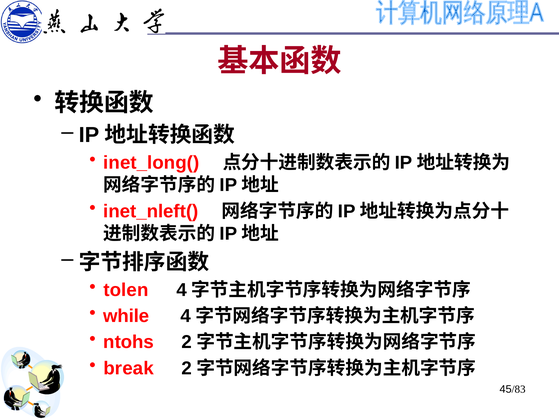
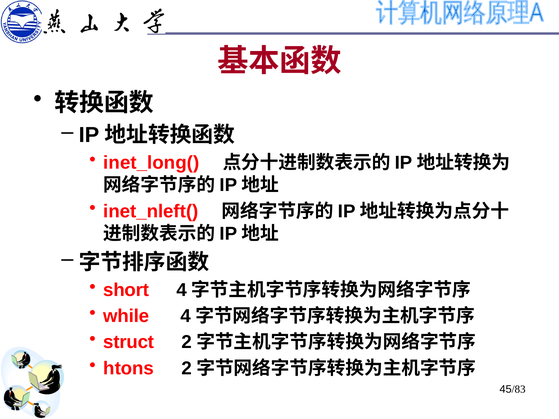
tolen: tolen -> short (126, 290)
ntohs: ntohs -> struct (129, 342)
break: break -> htons (129, 368)
